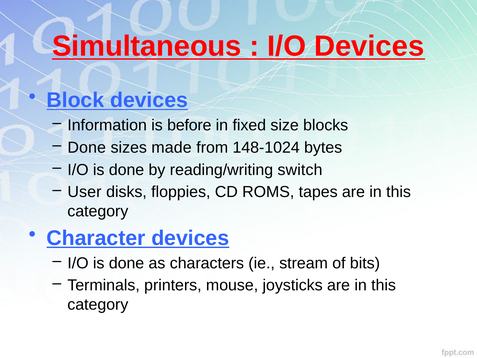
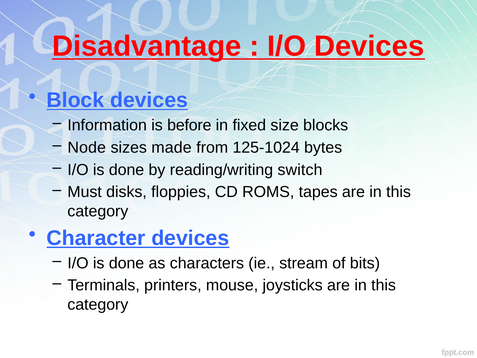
Simultaneous: Simultaneous -> Disadvantage (147, 46)
Done: Done -> Node (87, 147)
148-1024: 148-1024 -> 125-1024 (266, 147)
User: User -> Must (85, 192)
